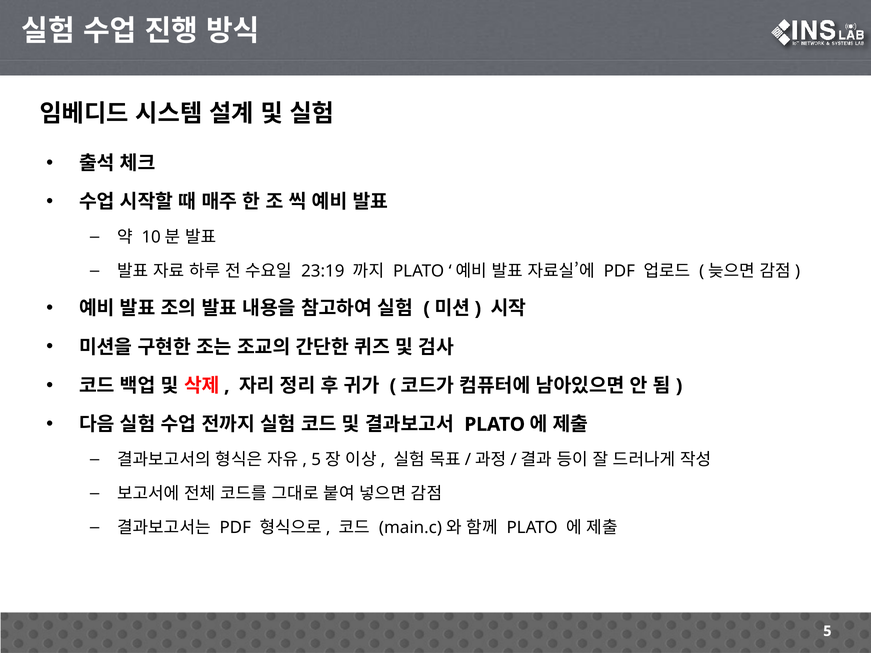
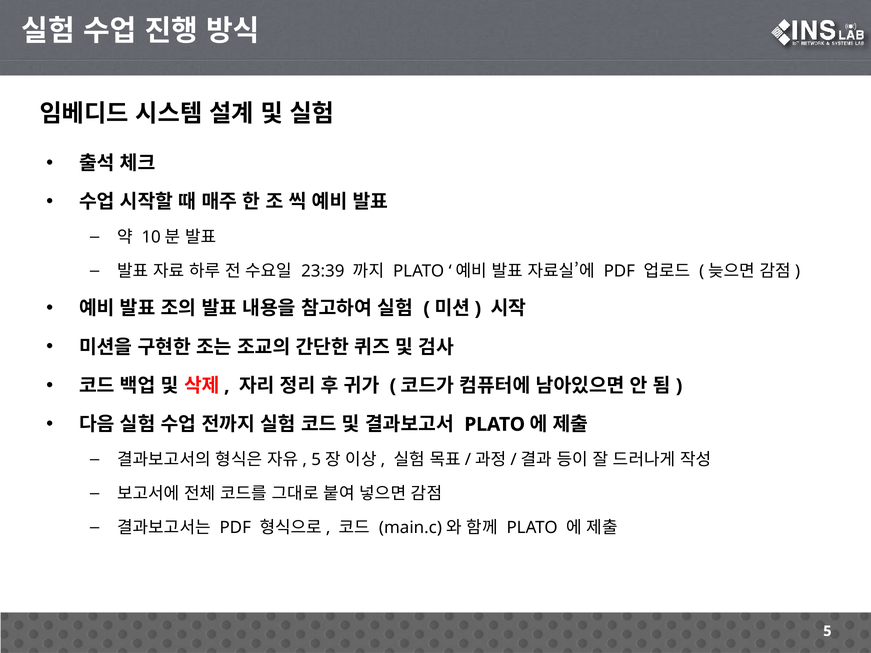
23:19: 23:19 -> 23:39 (323, 271)
